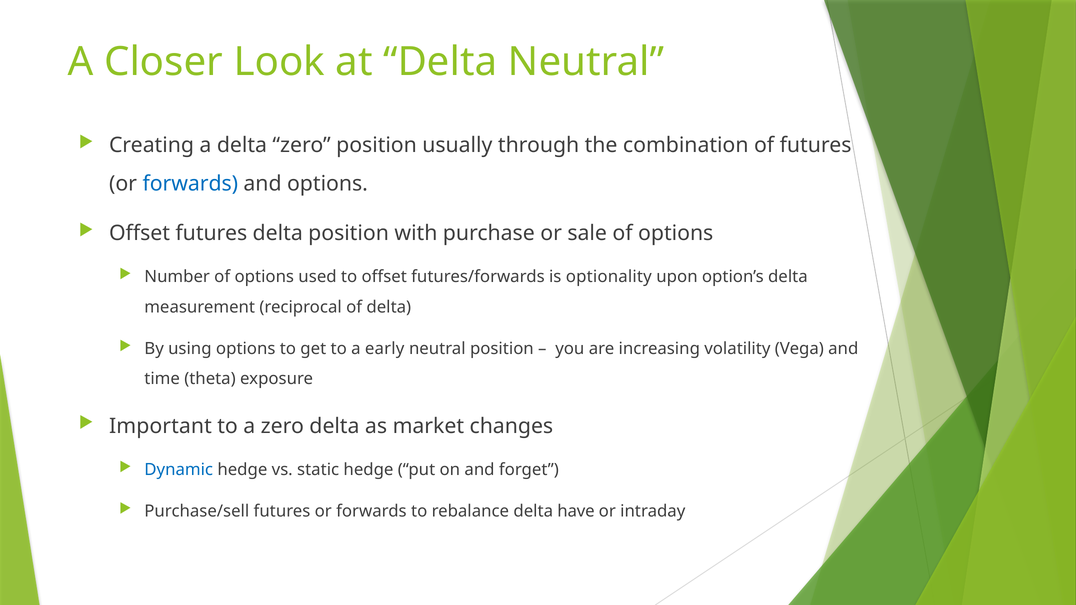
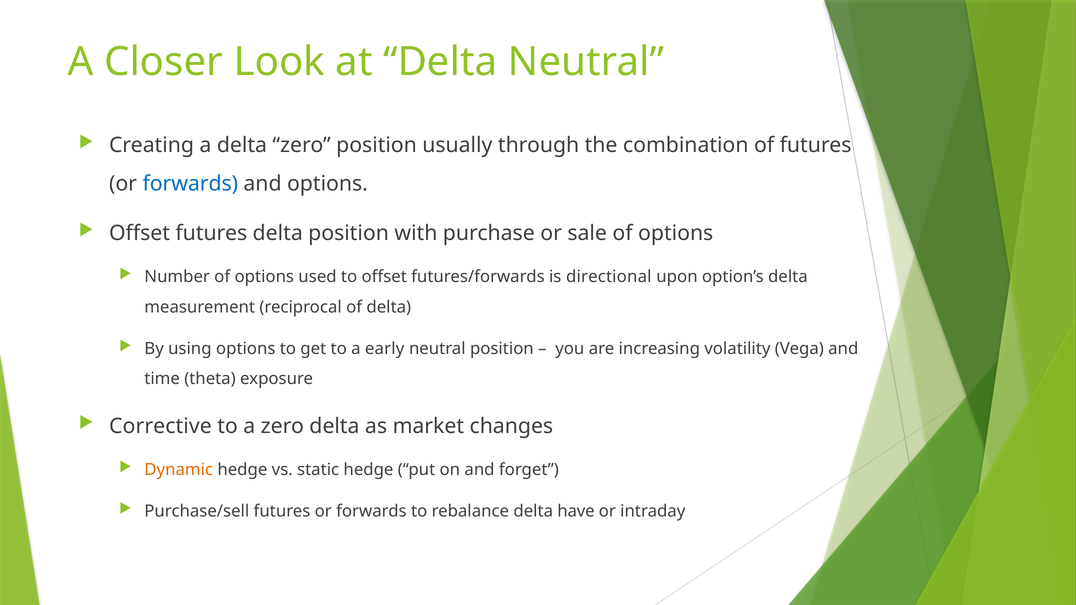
optionality: optionality -> directional (609, 277)
Important: Important -> Corrective (160, 426)
Dynamic colour: blue -> orange (179, 470)
